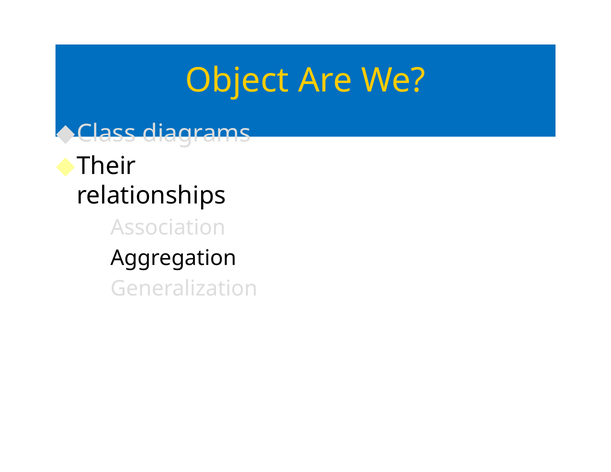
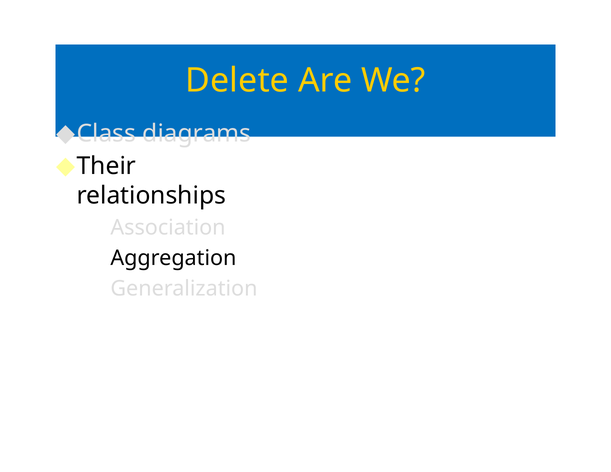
Object: Object -> Delete (237, 81)
